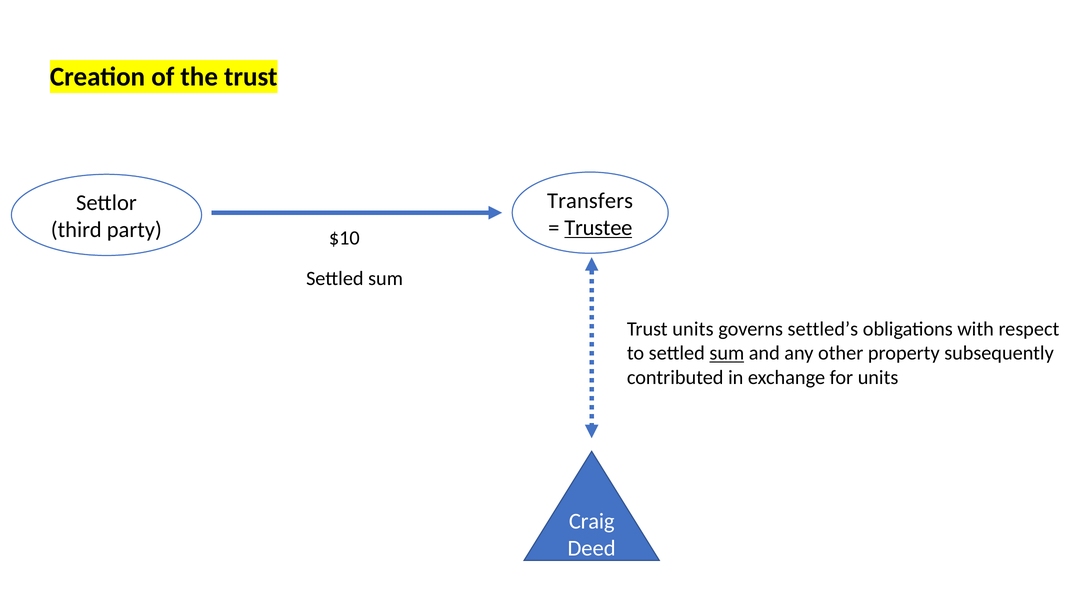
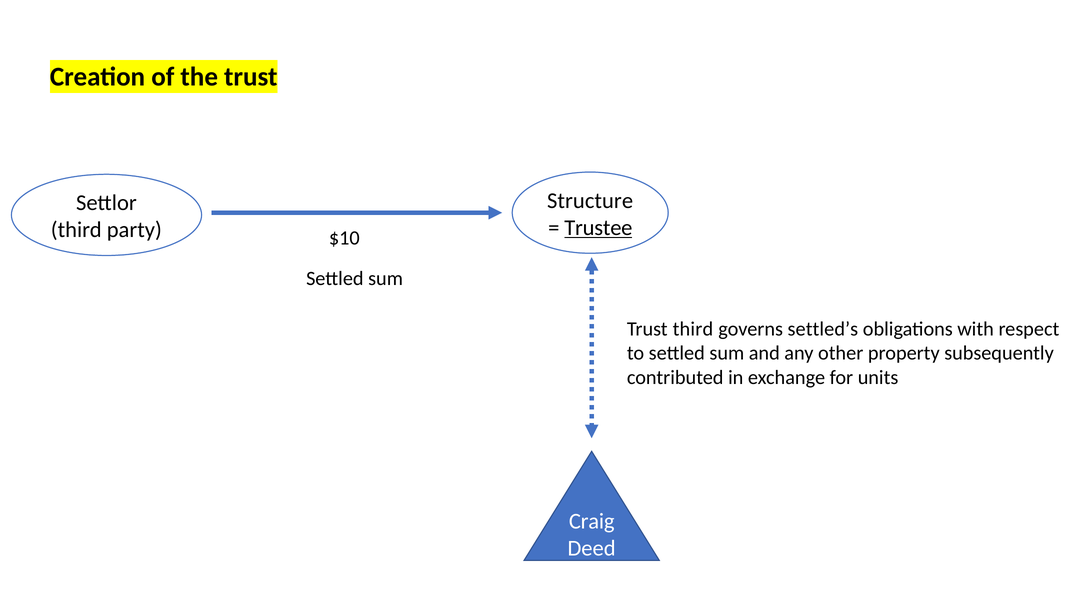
Transfers: Transfers -> Structure (590, 201)
Trust units: units -> third (693, 329)
sum underline: present -> none (727, 353)
